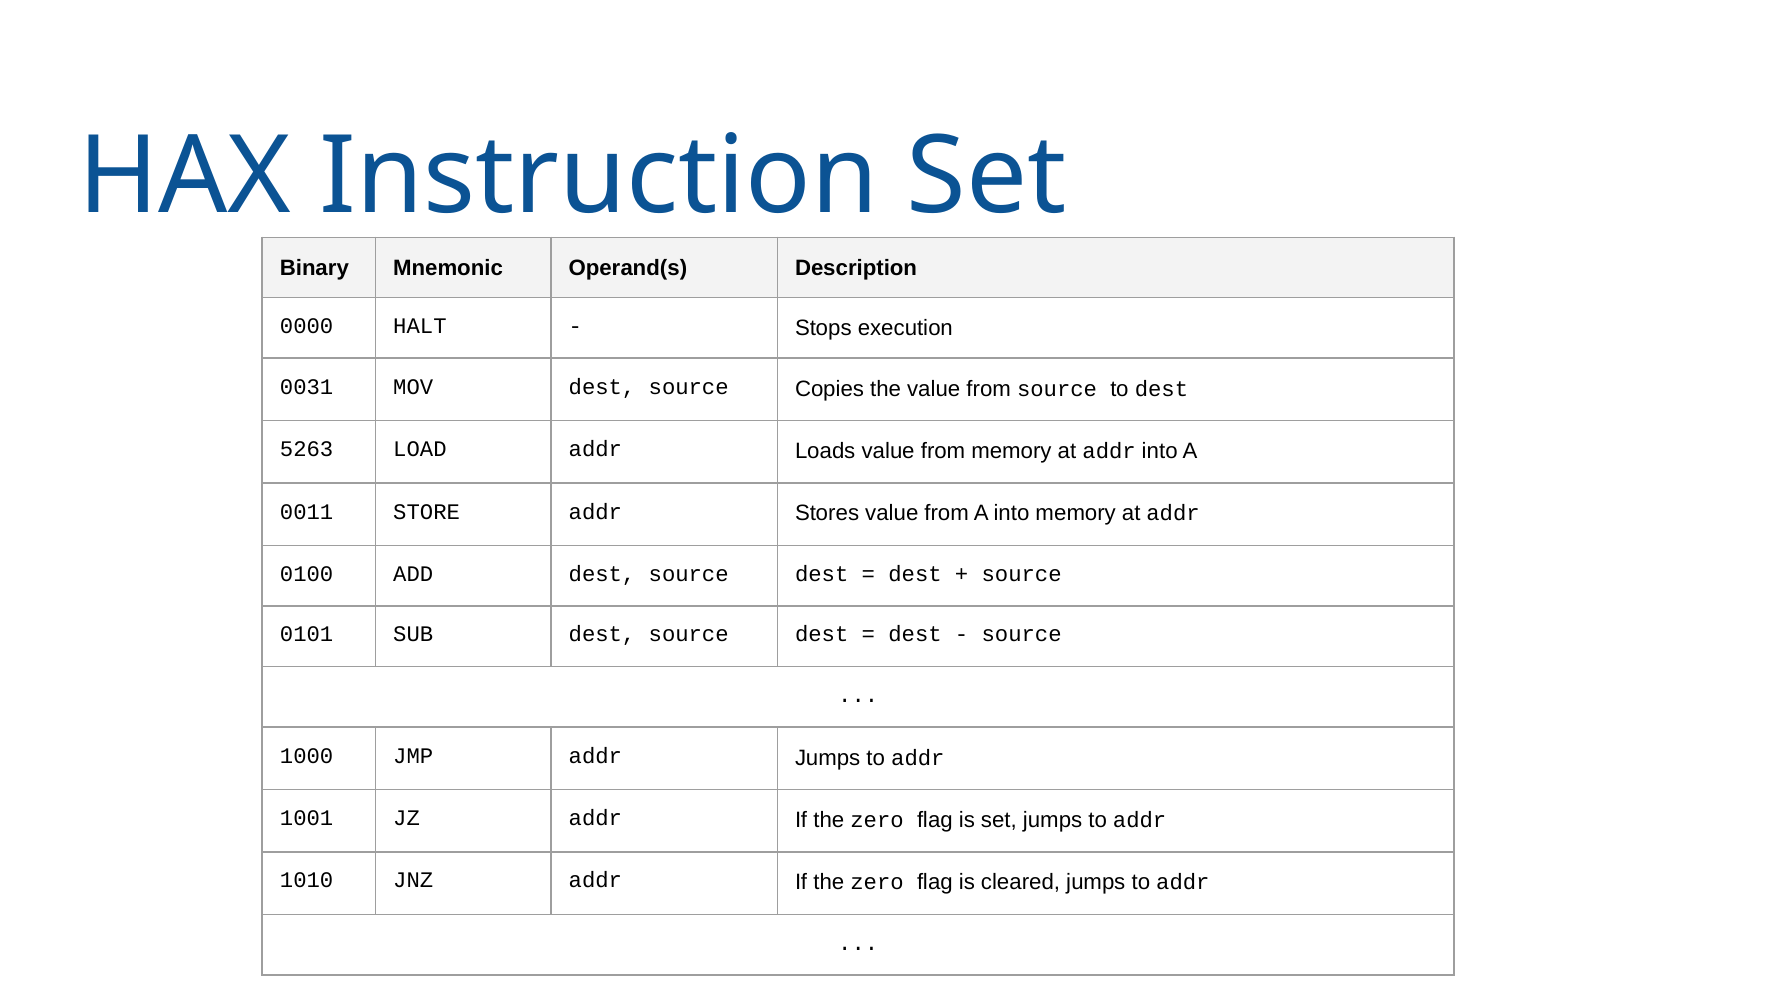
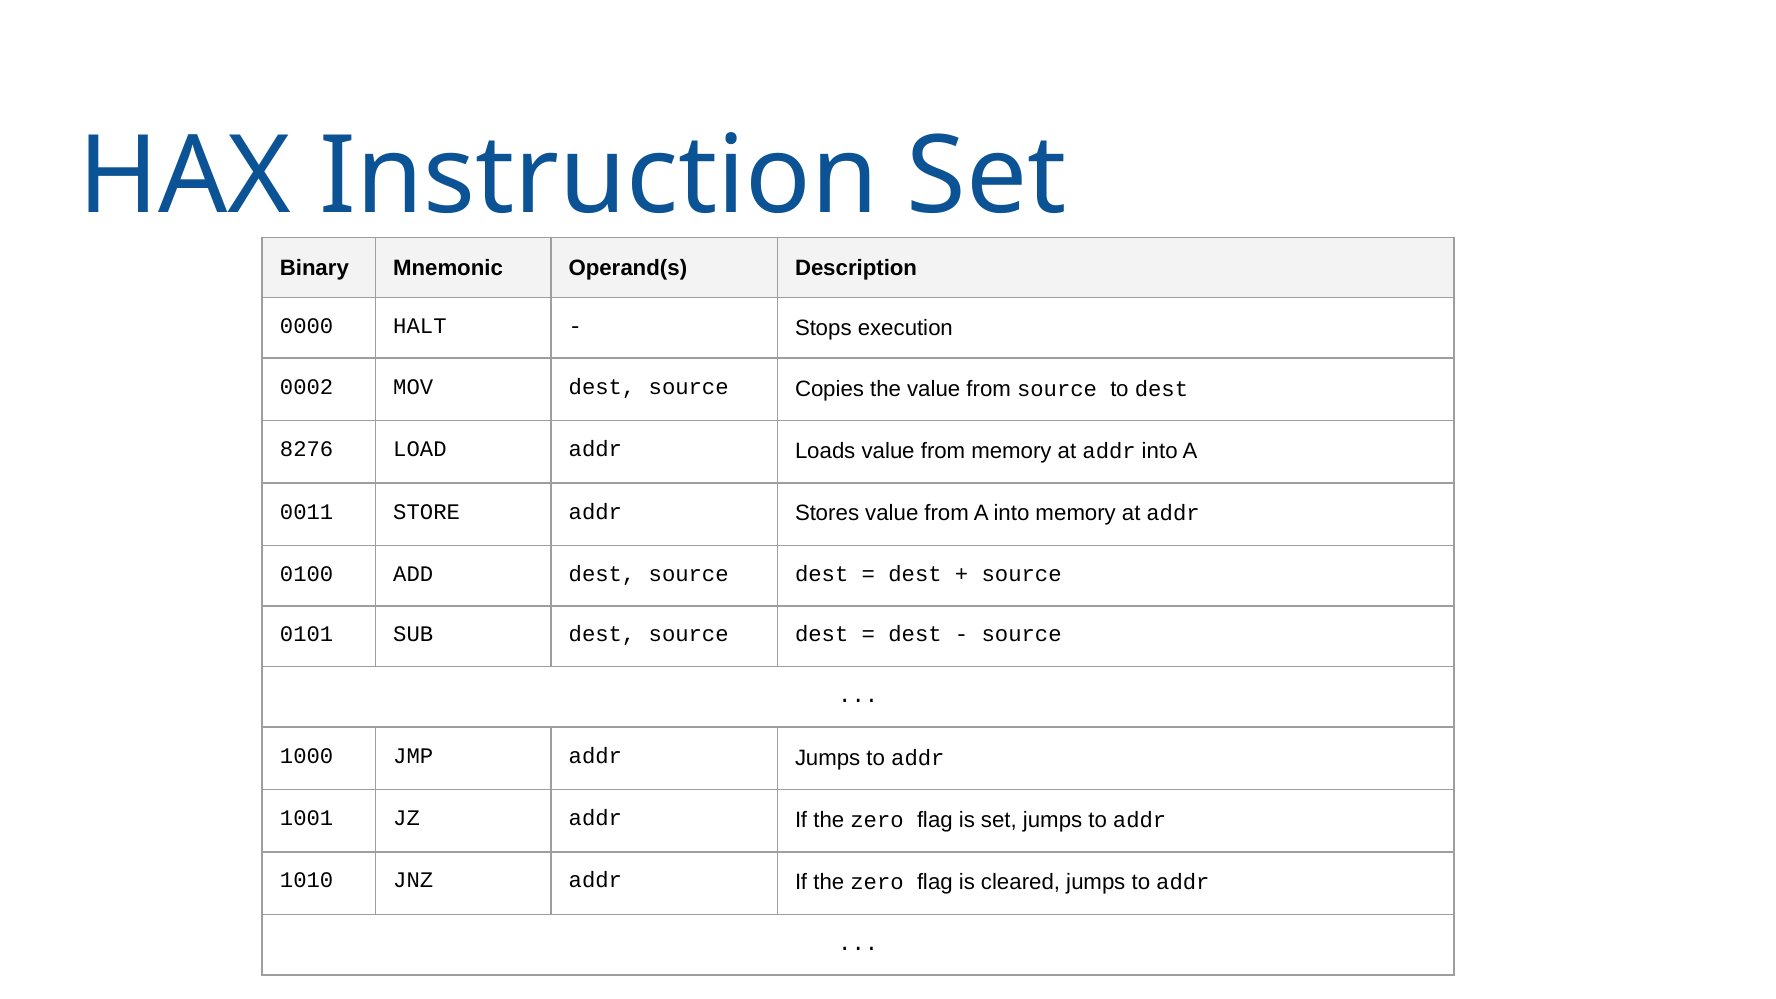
0031: 0031 -> 0002 (307, 387)
5263: 5263 -> 8276 (307, 449)
